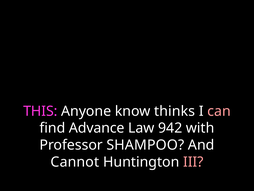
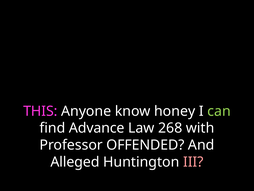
thinks: thinks -> honey (175, 111)
can colour: pink -> light green (219, 111)
942: 942 -> 268 (170, 128)
SHAMPOO: SHAMPOO -> OFFENDED (145, 145)
Cannot: Cannot -> Alleged (75, 162)
